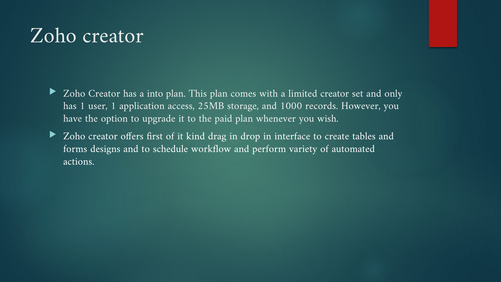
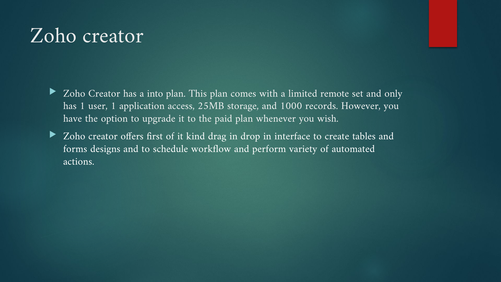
limited creator: creator -> remote (335, 93)
